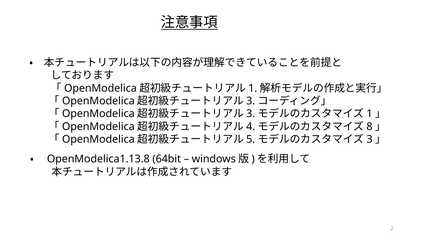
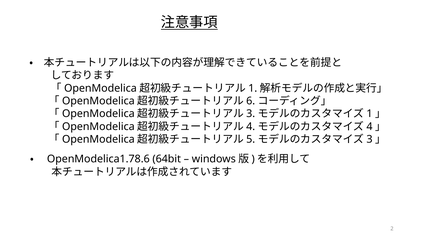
3: 3 -> 6 (251, 101)
8: 8 -> 4 (369, 126)
OpenModelica1.13.8: OpenModelica1.13.8 -> OpenModelica1.78.6 (98, 159)
